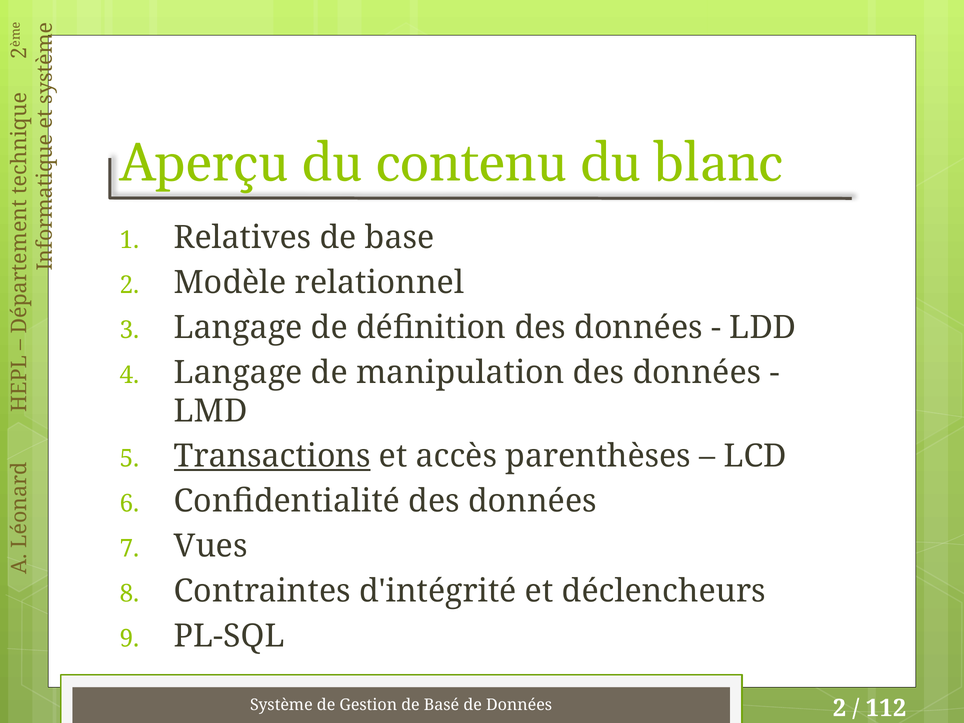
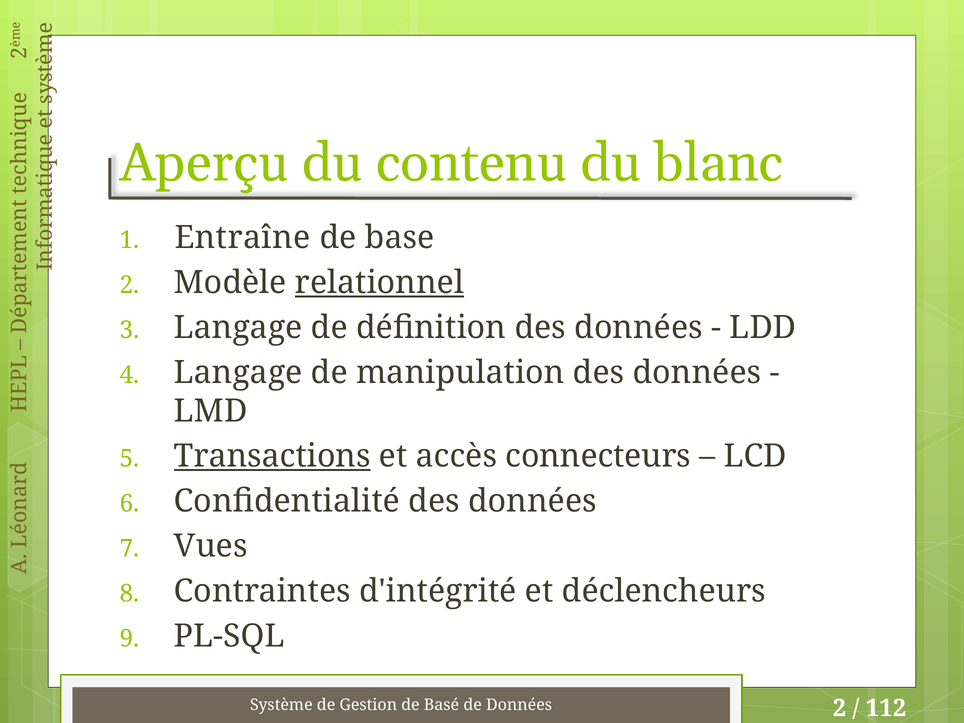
Relatives: Relatives -> Entraîne (242, 238)
relationnel underline: none -> present (379, 283)
parenthèses: parenthèses -> connecteurs (598, 456)
